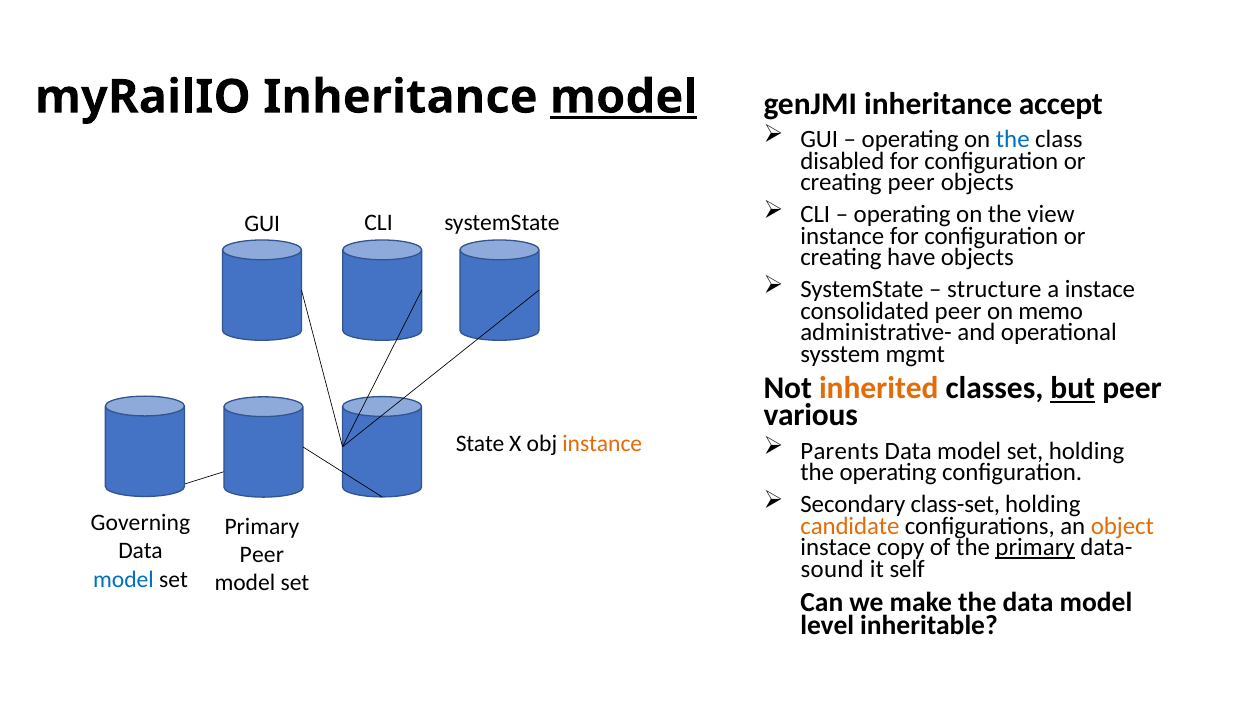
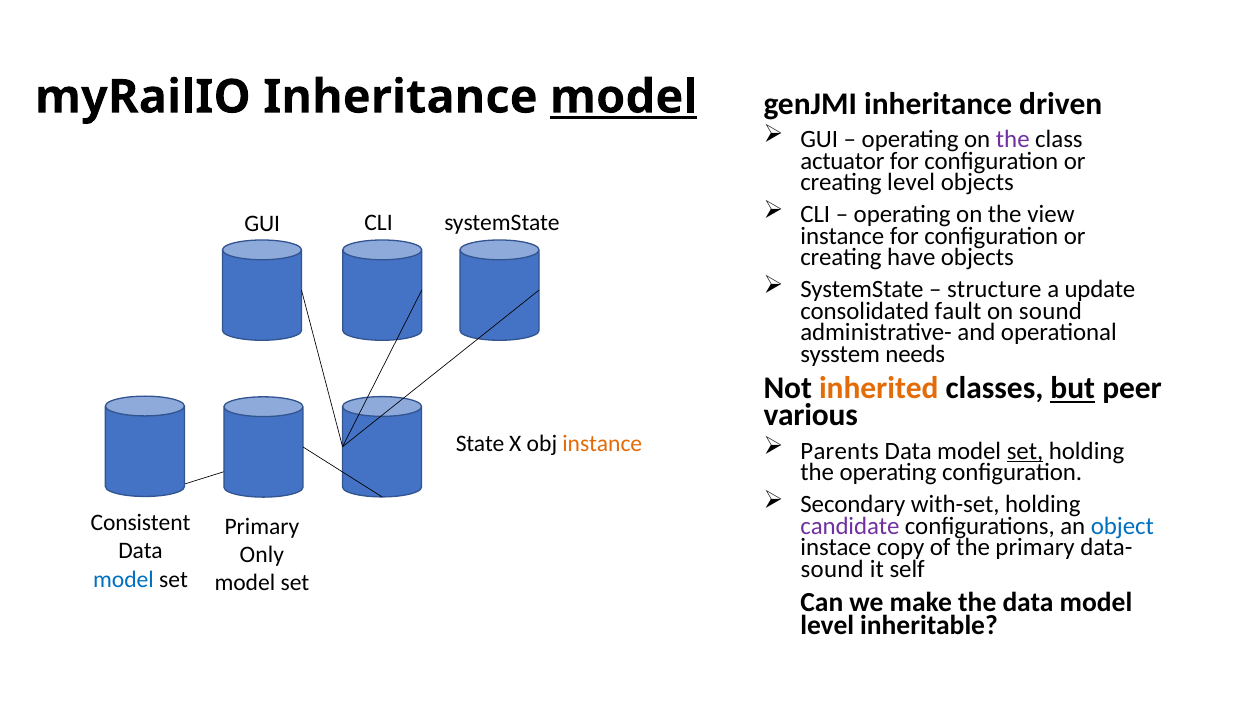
accept: accept -> driven (1061, 104)
the colour: blue -> purple (1013, 139)
disabled: disabled -> actuator (842, 161)
creating peer: peer -> level (911, 182)
a instace: instace -> update (1100, 289)
consolidated peer: peer -> fault (958, 311)
on memo: memo -> sound (1050, 311)
mgmt: mgmt -> needs (915, 354)
set underline: none -> present (1025, 451)
class-set: class-set -> with-set (955, 504)
Governing: Governing -> Consistent (141, 523)
candidate colour: orange -> purple (850, 526)
object colour: orange -> blue (1122, 526)
primary underline: present -> none (1035, 547)
Peer: Peer -> Only (262, 554)
